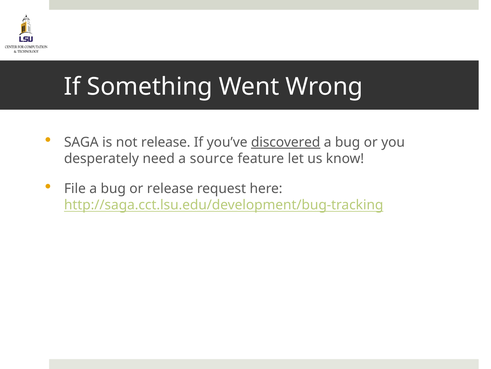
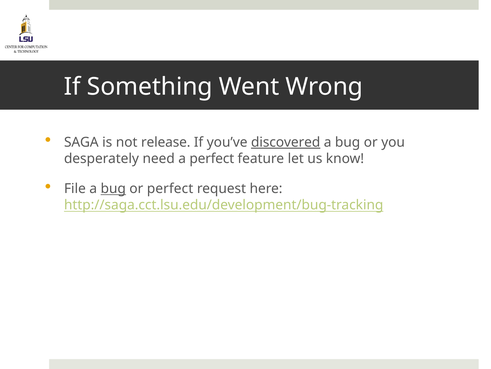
a source: source -> perfect (212, 158)
bug underline: none -> present (113, 188)
or release: release -> perfect (170, 188)
